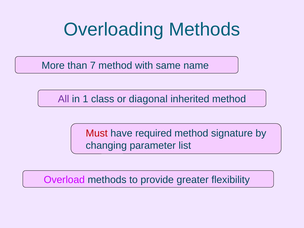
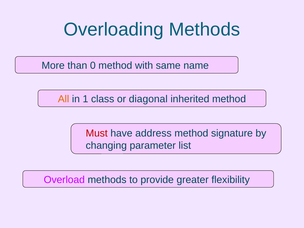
7: 7 -> 0 (93, 66)
All colour: purple -> orange (64, 99)
required: required -> address (153, 133)
